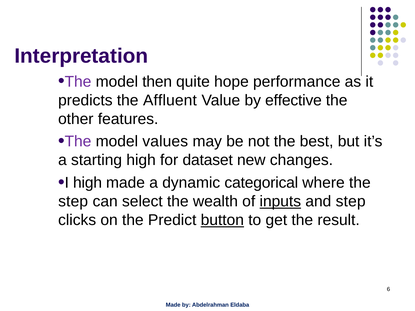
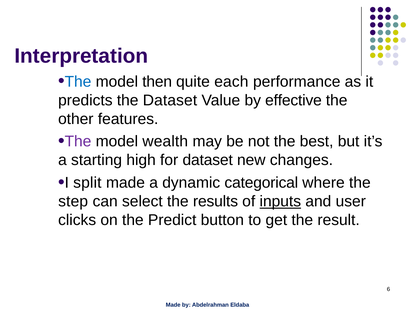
The colour: purple -> blue (78, 82)
hope: hope -> each (231, 82)
the Affluent: Affluent -> Dataset (170, 100)
values: values -> wealth (165, 142)
I high: high -> split (87, 183)
wealth: wealth -> results (215, 202)
and step: step -> user (351, 202)
button underline: present -> none (222, 220)
